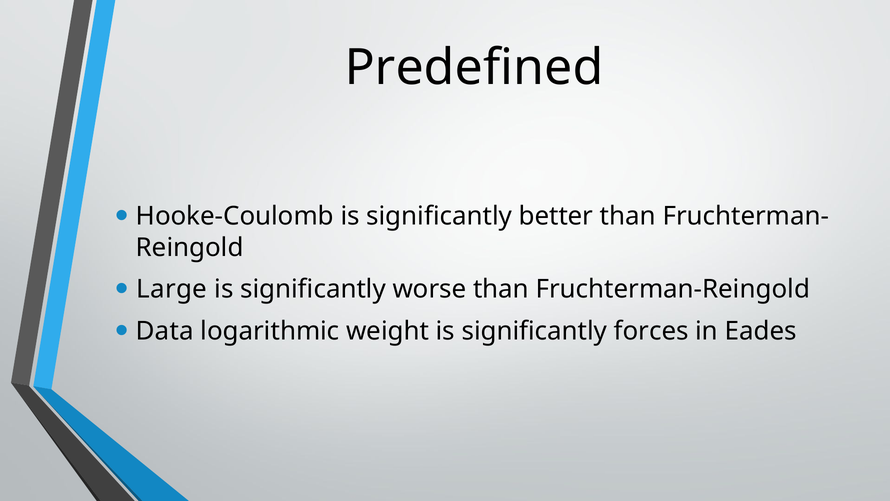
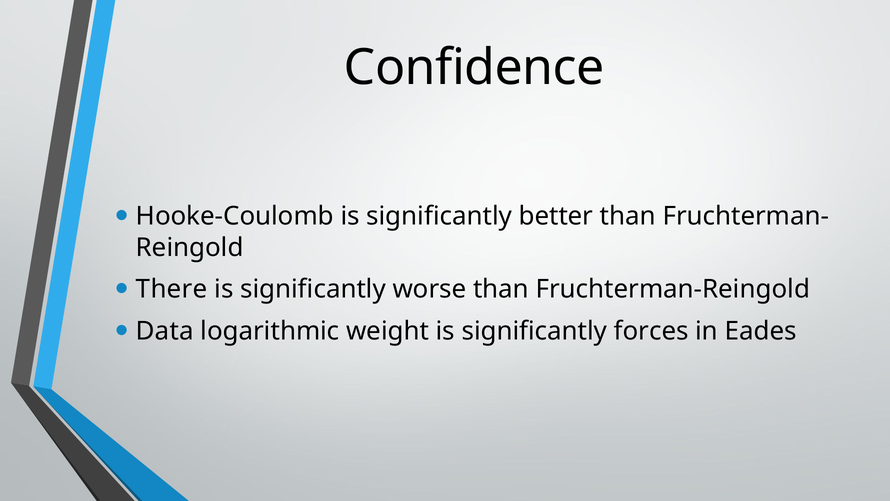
Predefined: Predefined -> Confidence (474, 67)
Large: Large -> There (172, 289)
